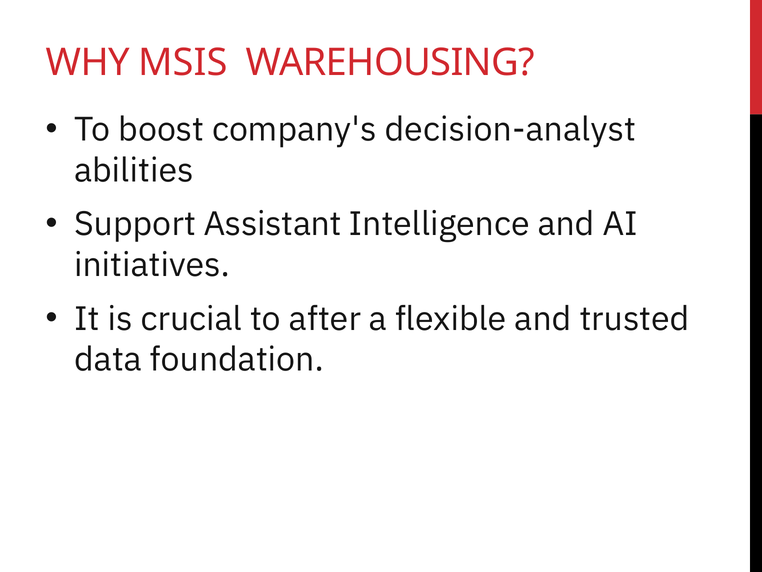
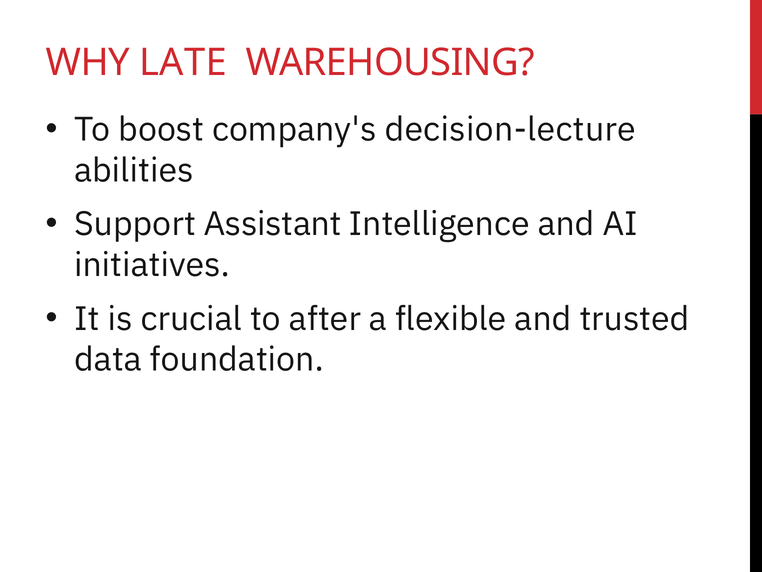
MSIS: MSIS -> LATE (183, 63)
decision-analyst: decision-analyst -> decision-lecture (510, 130)
